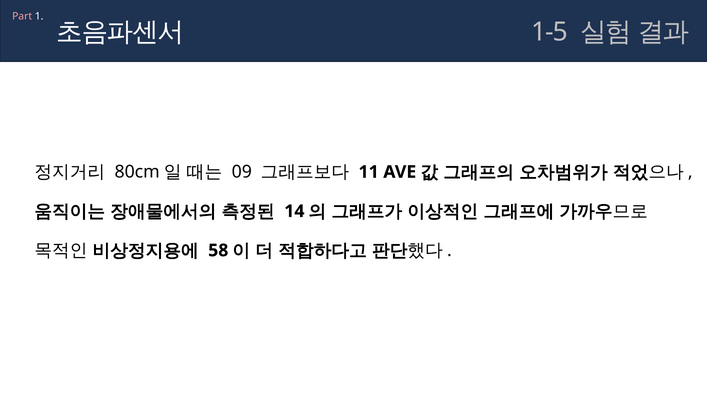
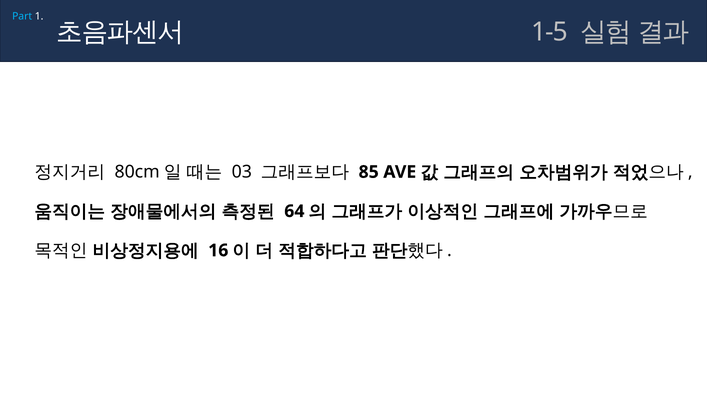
Part colour: pink -> light blue (22, 16)
09: 09 -> 03 (242, 172)
11: 11 -> 85 (369, 172)
14: 14 -> 64 (294, 211)
58: 58 -> 16 (218, 250)
